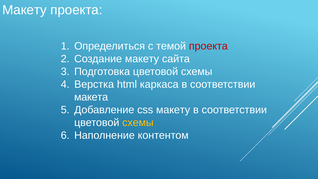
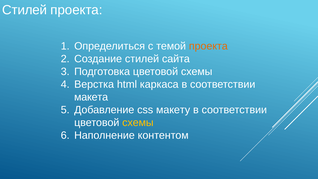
Макету: Макету -> Стилей (25, 10)
проекта colour: red -> orange (208, 46)
Создание макету: макету -> стилей (142, 59)
